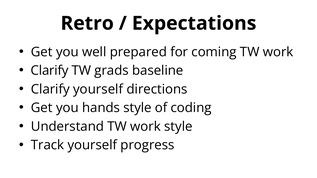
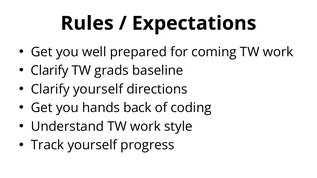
Retro: Retro -> Rules (87, 23)
hands style: style -> back (137, 108)
